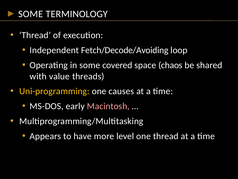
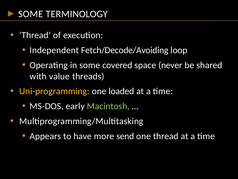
chaos: chaos -> never (170, 65)
causes: causes -> loaded (121, 91)
Macintosh colour: pink -> light green (108, 106)
level: level -> send (125, 136)
